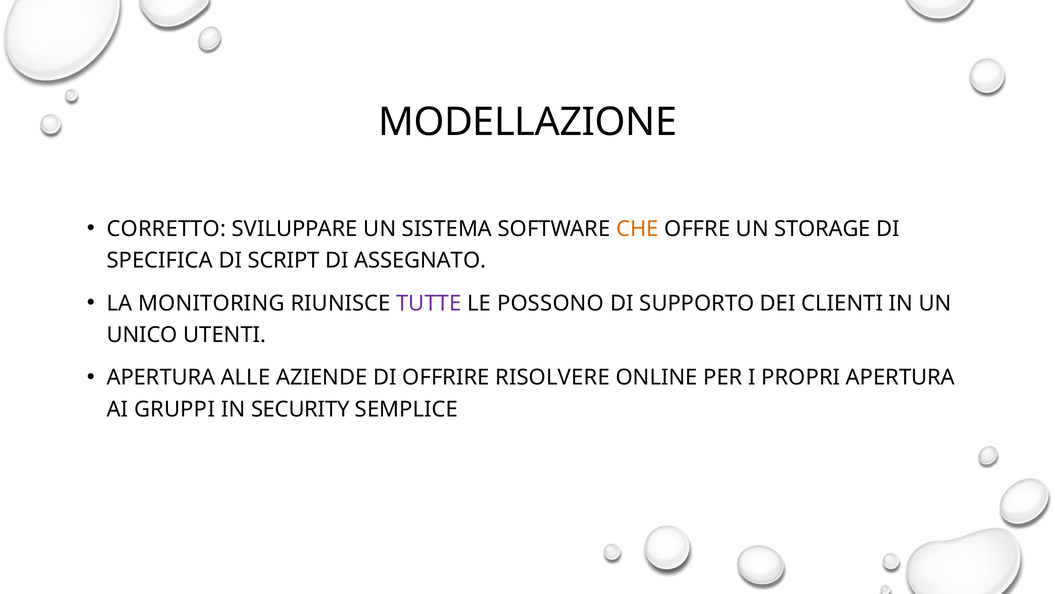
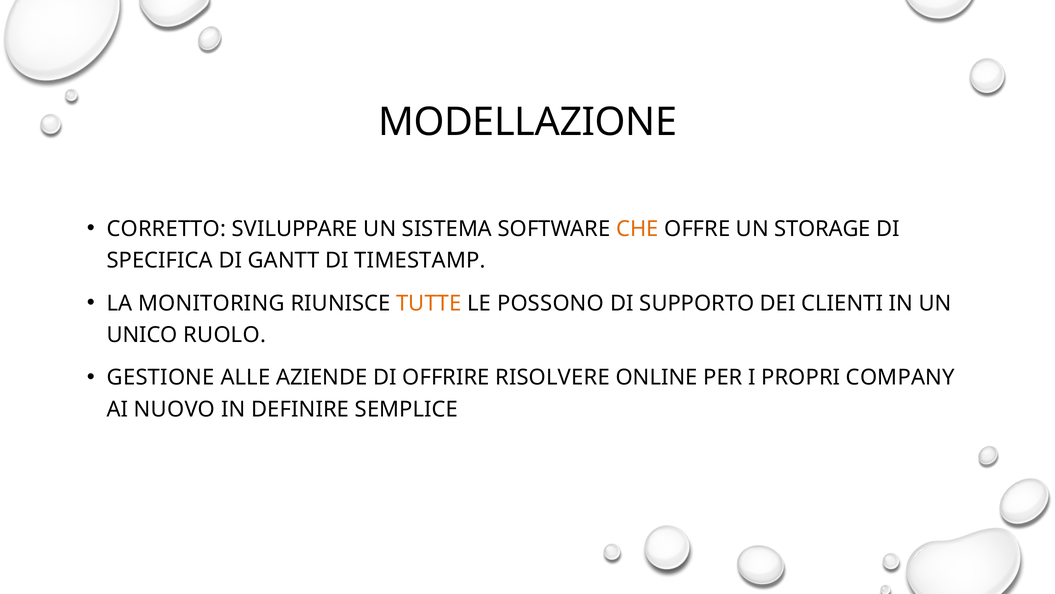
SCRIPT: SCRIPT -> GANTT (284, 260)
ASSEGNATO: ASSEGNATO -> TIMESTAMP (420, 260)
TUTTE colour: purple -> orange (429, 303)
UTENTI: UTENTI -> RUOLO (225, 335)
APERTURA: APERTURA -> GESTIONE (161, 377)
PROPRI APERTURA: APERTURA -> COMPANY (900, 377)
GRUPPI: GRUPPI -> NUOVO (175, 409)
SECURITY: SECURITY -> DEFINIRE (300, 409)
